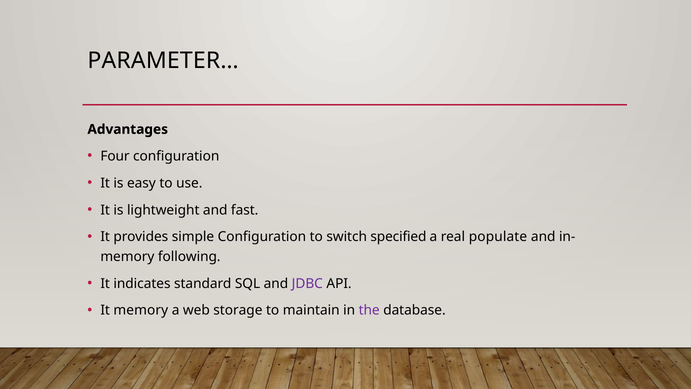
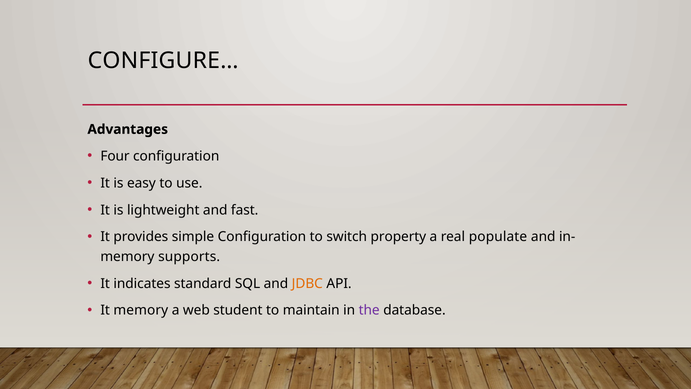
PARAMETER…: PARAMETER… -> CONFIGURE… (163, 61)
specified: specified -> property (398, 237)
following: following -> supports (189, 256)
JDBC colour: purple -> orange (307, 283)
storage: storage -> student (238, 310)
